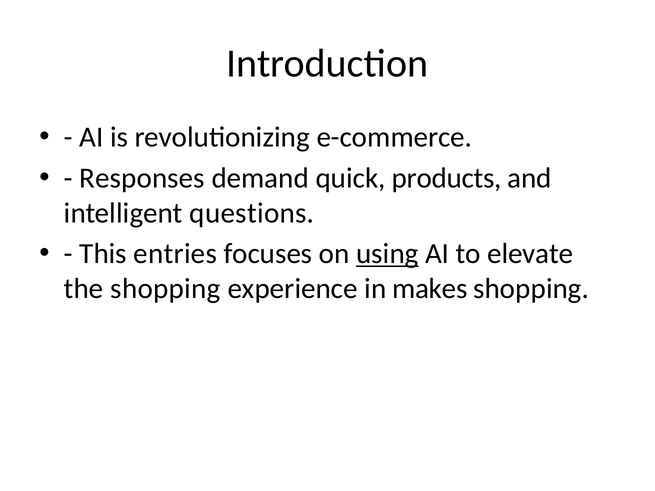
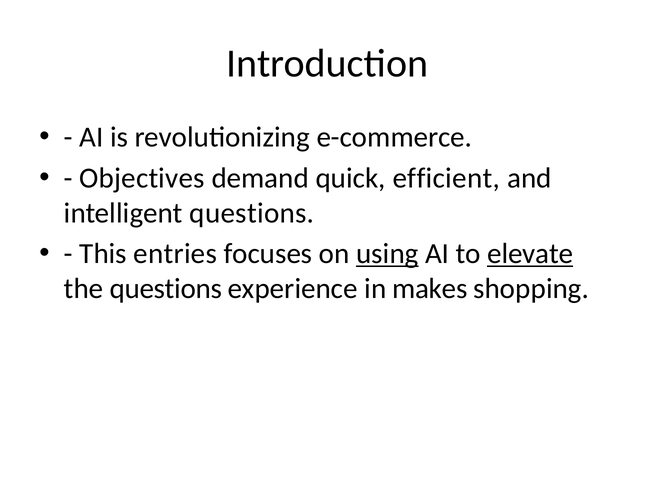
Responses: Responses -> Objectives (142, 178)
products: products -> efficient (446, 178)
elevate underline: none -> present (530, 254)
the shopping: shopping -> questions (166, 289)
